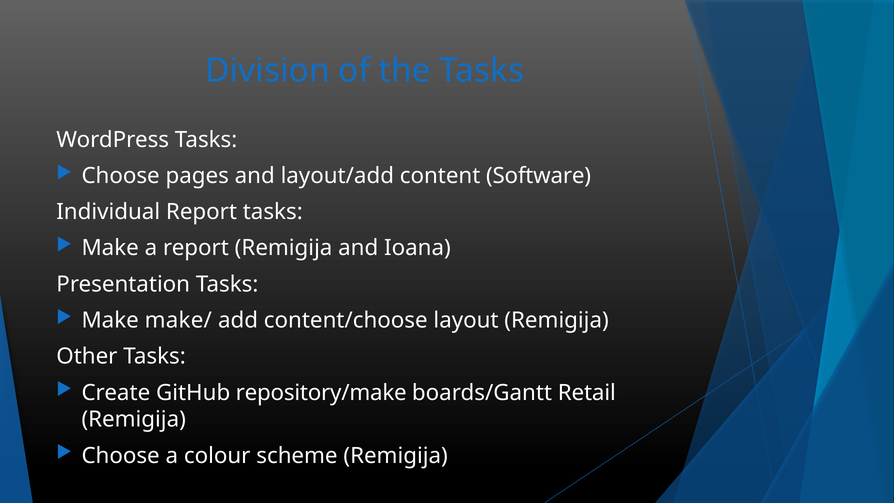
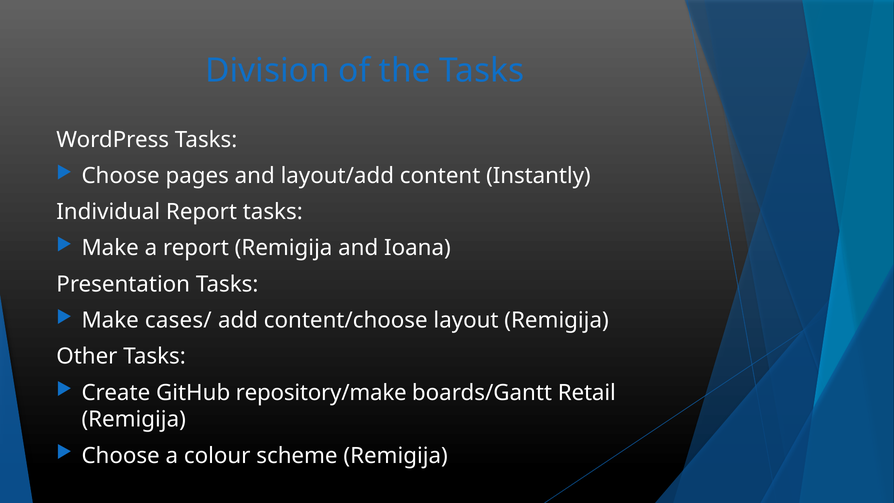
Software: Software -> Instantly (538, 176)
make/: make/ -> cases/ (178, 320)
